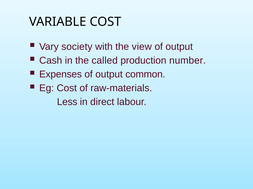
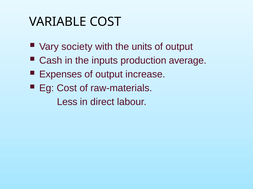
view: view -> units (142, 47)
called: called -> inputs (105, 61)
number: number -> average (188, 61)
common: common -> increase (145, 75)
